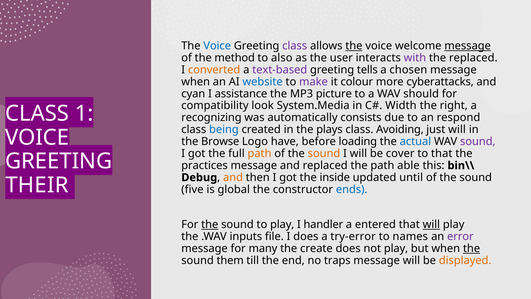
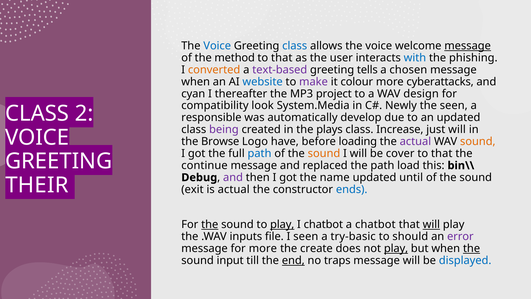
class colour: purple -> blue (295, 46)
the underline: present -> none (354, 46)
also: also -> that (282, 58)
with colour: purple -> blue (415, 58)
the replaced: replaced -> phishing (473, 58)
assistance: assistance -> thereafter (241, 94)
picture: picture -> project (334, 94)
should: should -> design (421, 94)
Width: Width -> Newly (401, 106)
the right: right -> seen (454, 106)
1: 1 -> 2 (84, 113)
recognizing: recognizing -> responsible (211, 118)
consists: consists -> develop (361, 118)
an respond: respond -> updated (459, 118)
being colour: blue -> purple (224, 129)
Avoiding: Avoiding -> Increase (400, 129)
actual colour: blue -> purple (415, 141)
sound colour: purple -> orange (478, 141)
path colour: orange -> blue (259, 153)
practices: practices -> continue (204, 165)
able: able -> load (408, 165)
and colour: orange -> purple (233, 177)
inside: inside -> name (335, 177)
five: five -> exit (192, 189)
is global: global -> actual (234, 189)
play underline: none -> present (282, 224)
I handler: handler -> chatbot (323, 224)
a entered: entered -> chatbot (375, 224)
I does: does -> seen (306, 236)
try-error: try-error -> try-basic (353, 236)
names: names -> should (410, 236)
for many: many -> more (263, 248)
play underline: none -> present (396, 248)
them: them -> input (230, 260)
end underline: none -> present (293, 260)
displayed colour: orange -> blue (465, 260)
